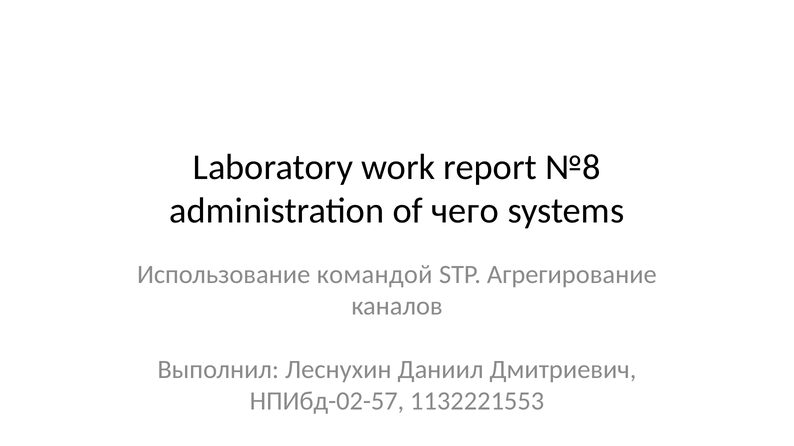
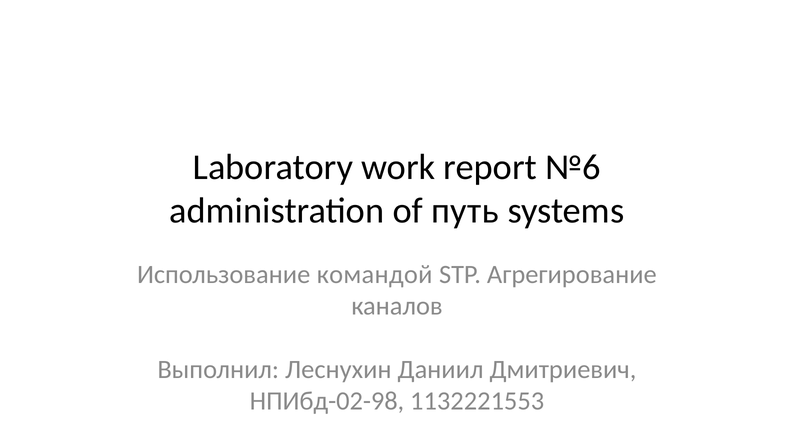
№8: №8 -> №6 (573, 167)
чего: чего -> путь (465, 211)
НПИбд-02-57: НПИбд-02-57 -> НПИбд-02-98 (327, 402)
